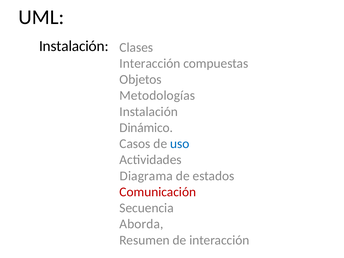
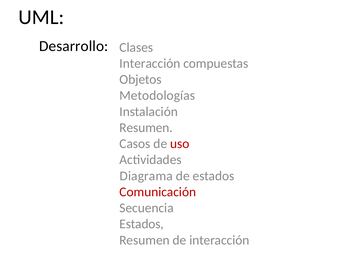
Instalación: Instalación -> Desarrollo (74, 46)
Dinámico: Dinámico -> Resumen (146, 128)
uso colour: blue -> red (180, 144)
Aborda: Aborda -> Estados (142, 224)
